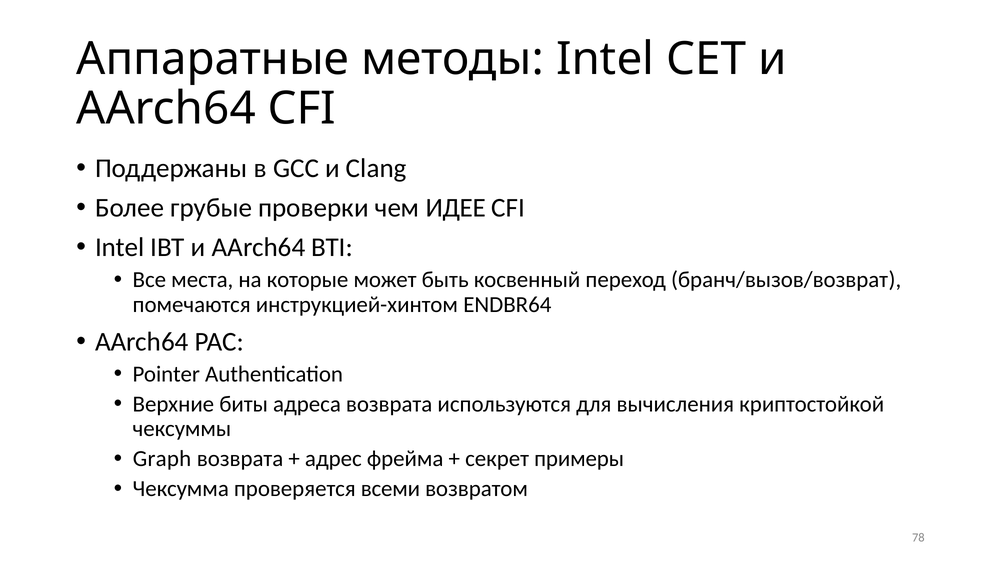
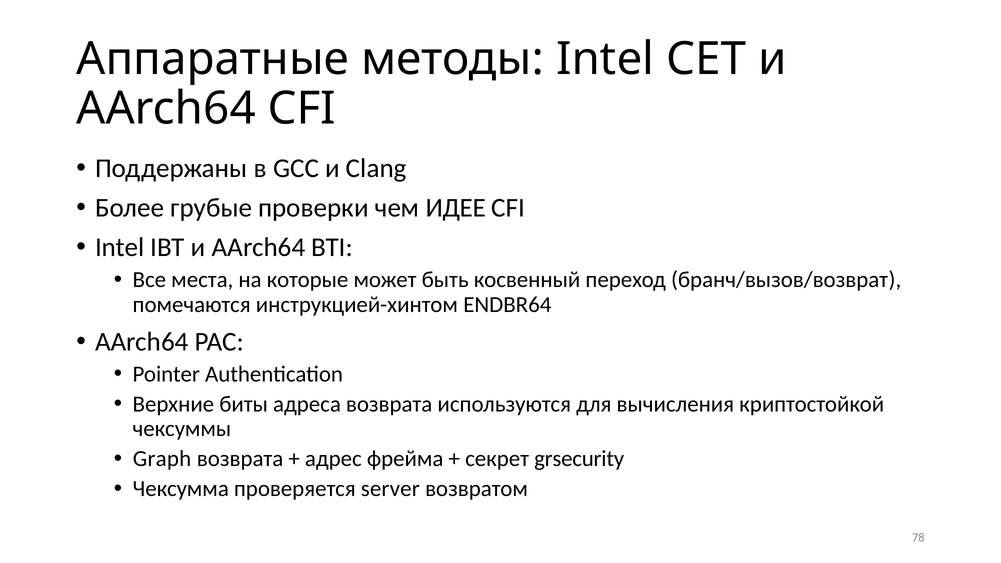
примеры: примеры -> grsecurity (579, 459)
всеми: всеми -> server (390, 489)
